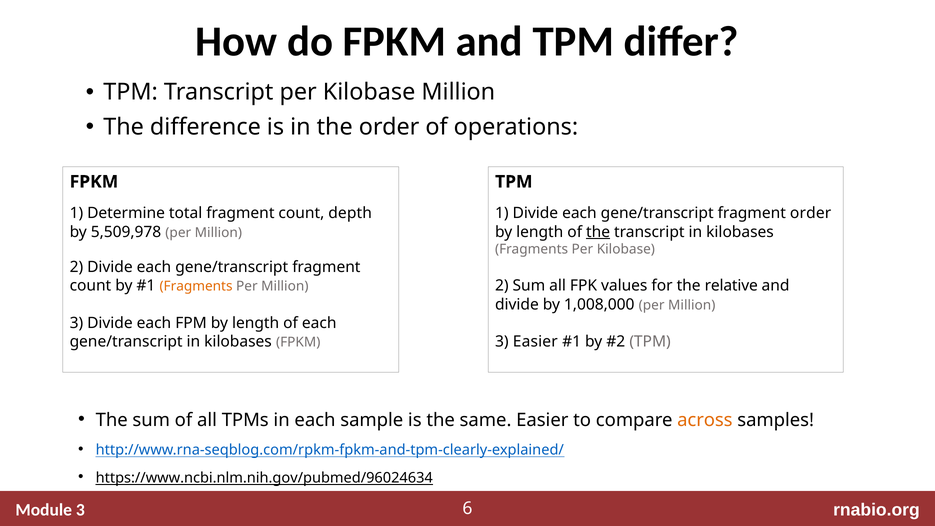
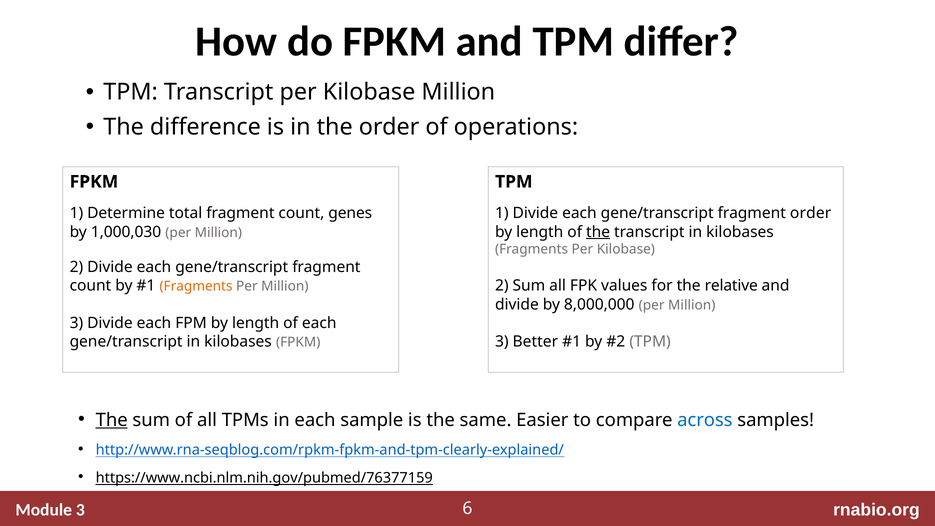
depth: depth -> genes (350, 213)
5,509,978: 5,509,978 -> 1,000,030 (126, 232)
1,008,000: 1,008,000 -> 8,000,000 (599, 304)
3 Easier: Easier -> Better (535, 342)
The underline: none -> present (112, 420)
across colour: orange -> blue (705, 420)
https://www.ncbi.nlm.nih.gov/pubmed/96024634: https://www.ncbi.nlm.nih.gov/pubmed/96024634 -> https://www.ncbi.nlm.nih.gov/pubmed/76377159 (264, 478)
